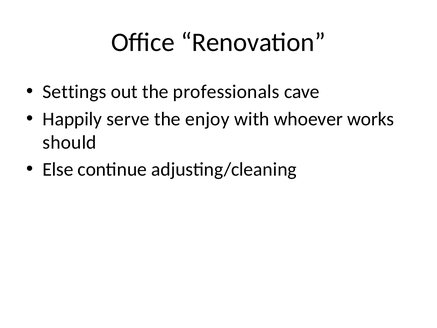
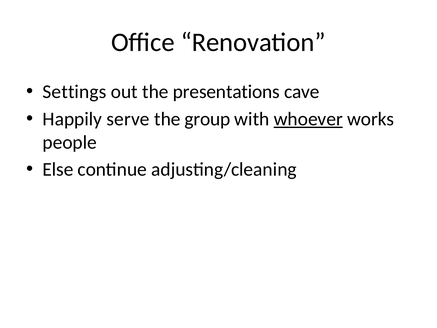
professionals: professionals -> presentations (226, 92)
enjoy: enjoy -> group (208, 119)
whoever underline: none -> present (308, 119)
should: should -> people (70, 142)
